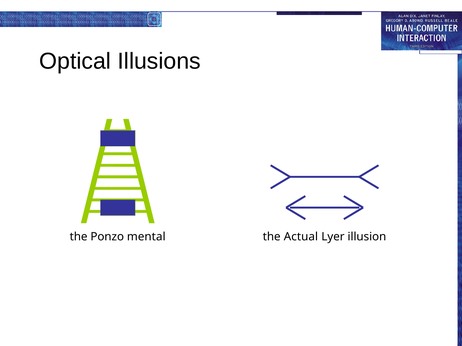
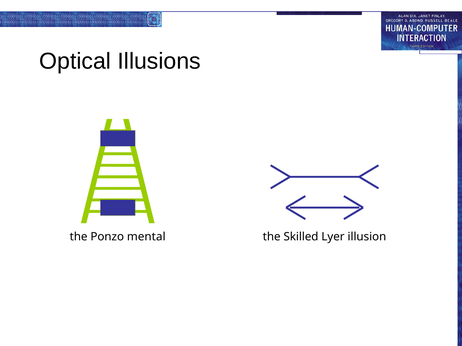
Actual: Actual -> Skilled (301, 237)
